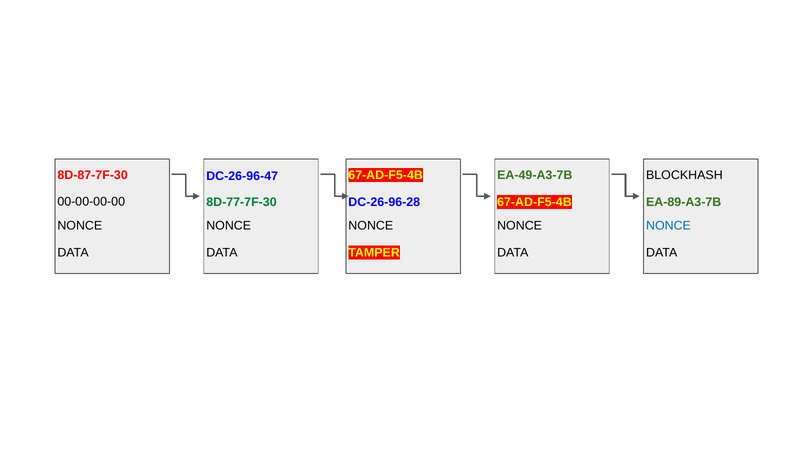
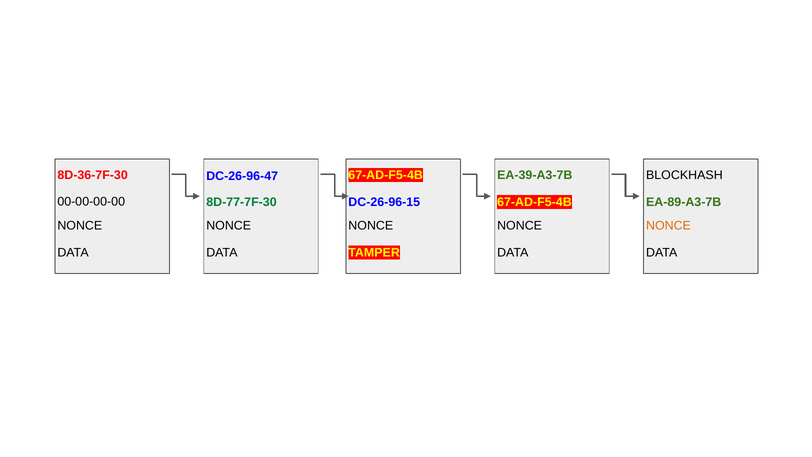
8D-87-7F-30: 8D-87-7F-30 -> 8D-36-7F-30 (93, 175)
EA-49-A3-7B: EA-49-A3-7B -> EA-39-A3-7B (535, 175)
DC-26-96-28: DC-26-96-28 -> DC-26-96-15 (384, 202)
NONCE colour: blue -> orange (668, 226)
